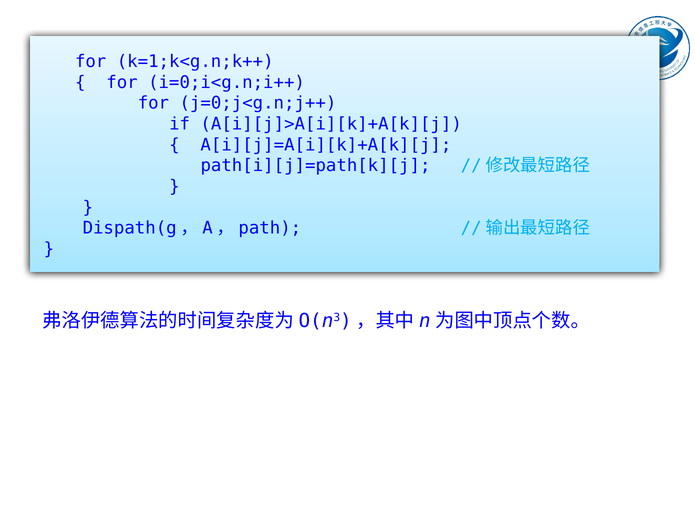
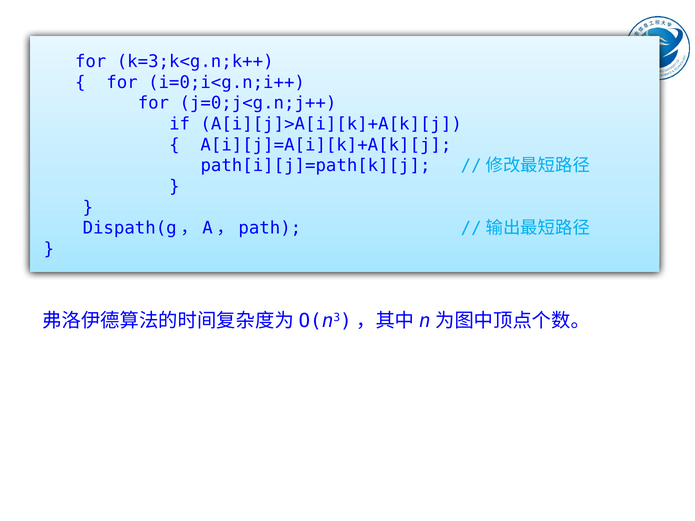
k=1;k<g.n;k++: k=1;k<g.n;k++ -> k=3;k<g.n;k++ (195, 61)
